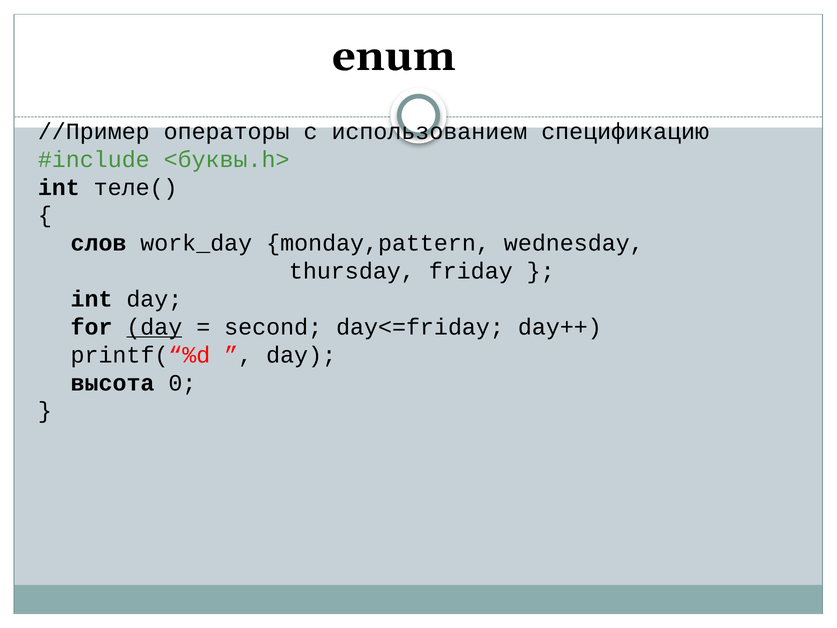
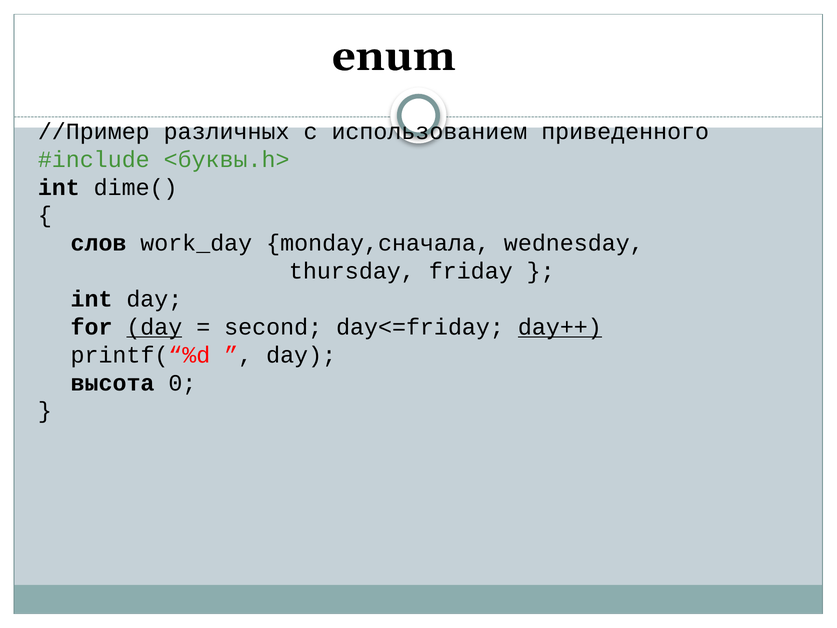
операторы: операторы -> различных (227, 131)
спецификацию: спецификацию -> приведенного (625, 131)
теле(: теле( -> dime( (136, 187)
monday,pattern: monday,pattern -> monday,сначала (378, 243)
day++ underline: none -> present (560, 327)
